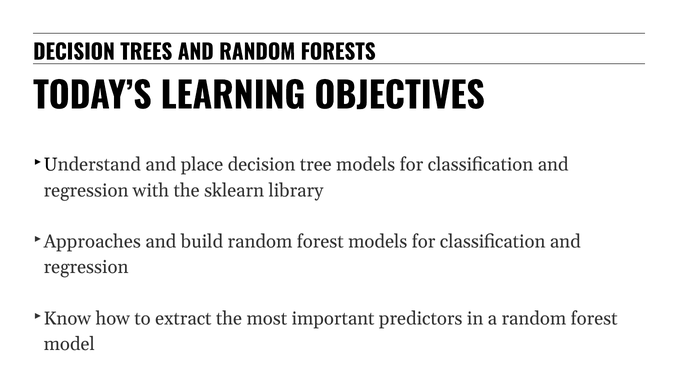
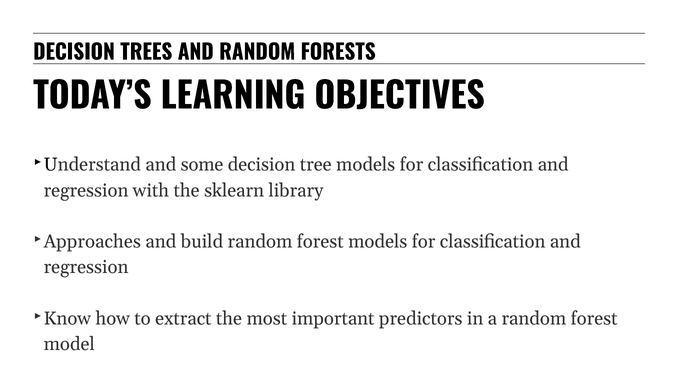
place: place -> some (202, 165)
